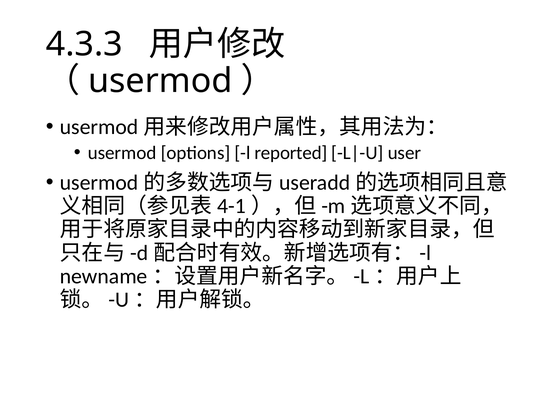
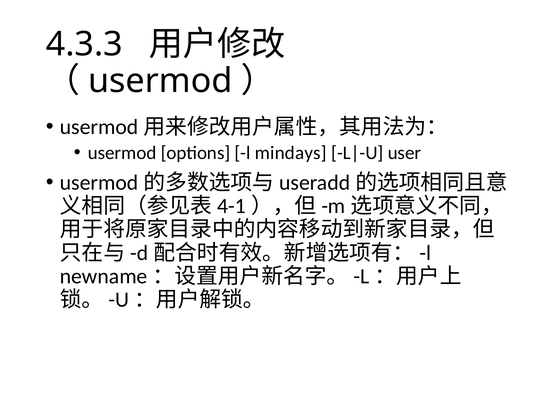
reported: reported -> mindays (291, 153)
